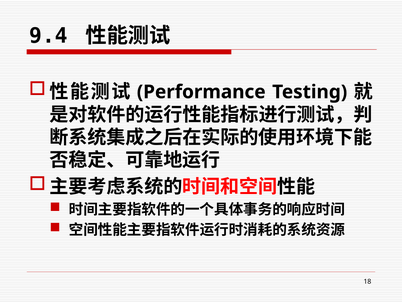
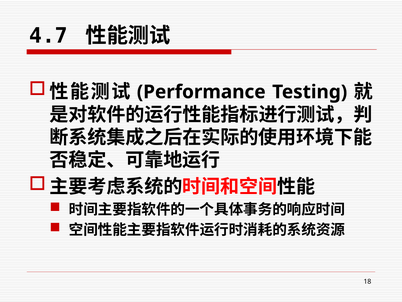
9.4: 9.4 -> 4.7 (48, 36)
